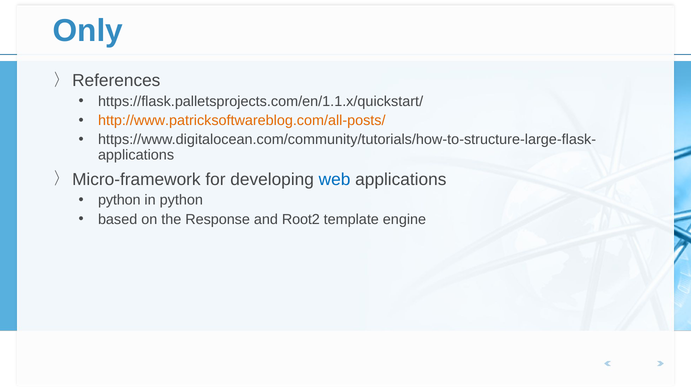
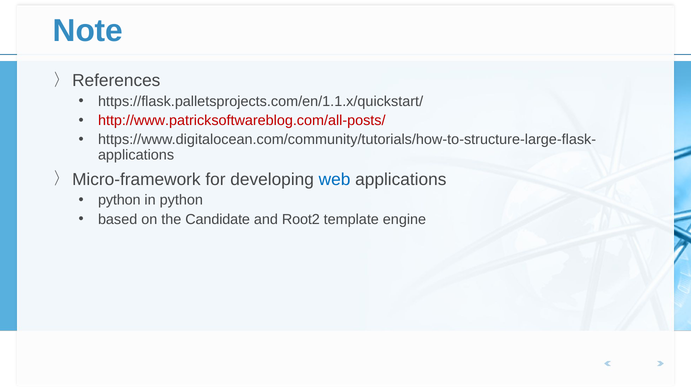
Only: Only -> Note (88, 31)
http://www.patricksoftwareblog.com/all-posts/ colour: orange -> red (242, 120)
Response: Response -> Candidate (218, 219)
